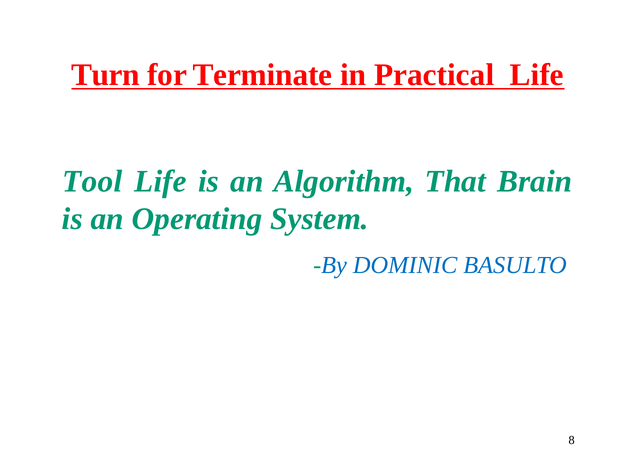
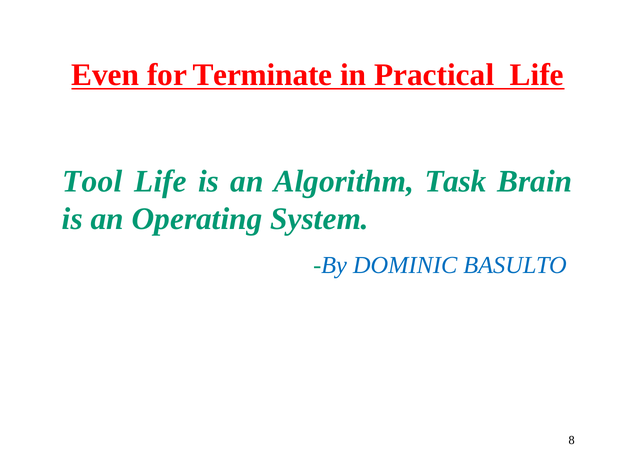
Turn: Turn -> Even (105, 75)
That: That -> Task (456, 181)
